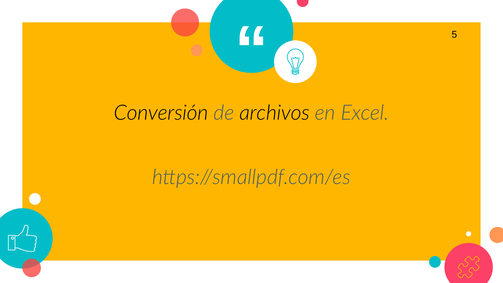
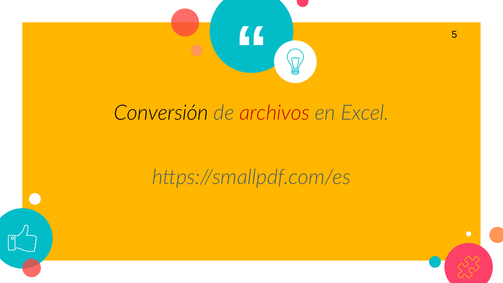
archivos colour: black -> red (275, 113)
